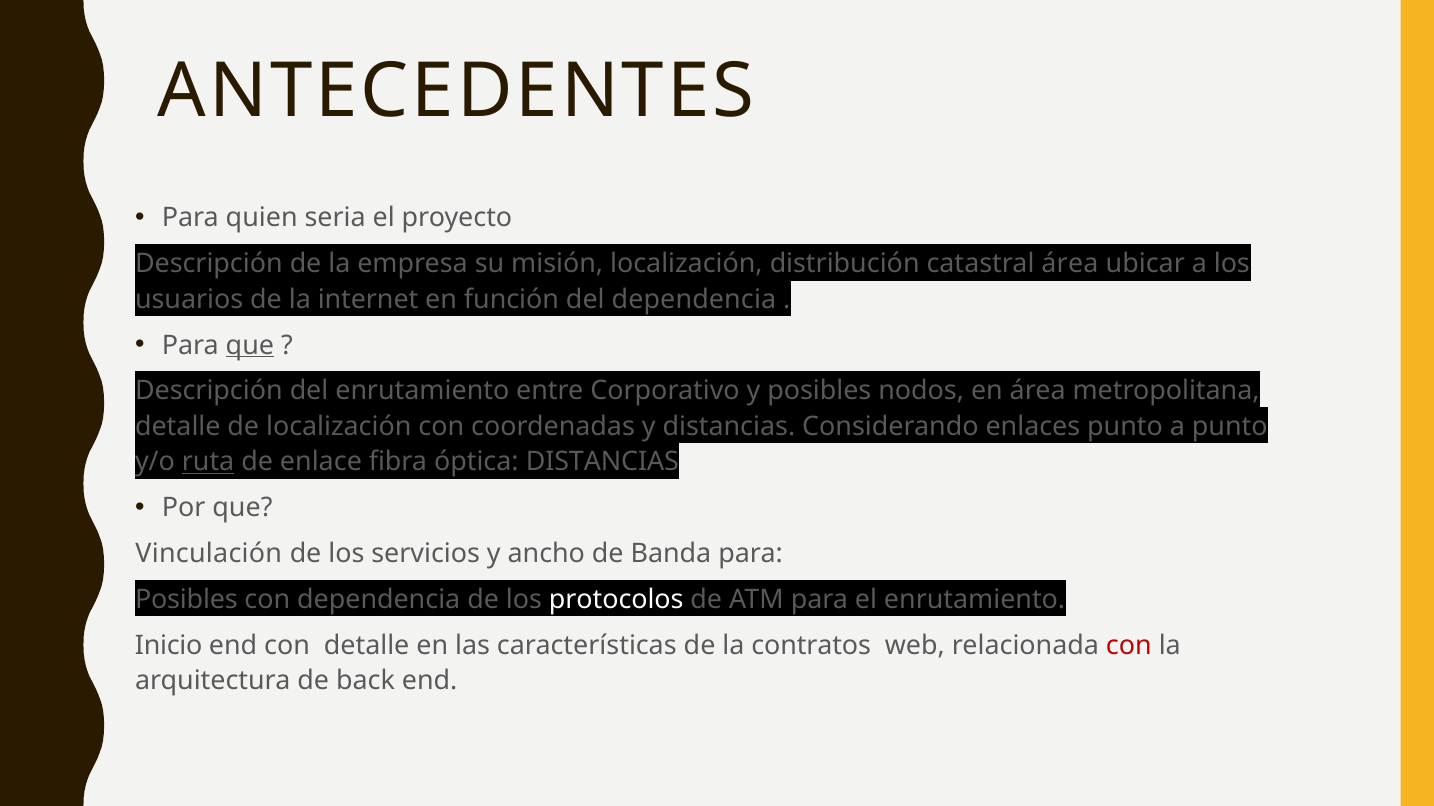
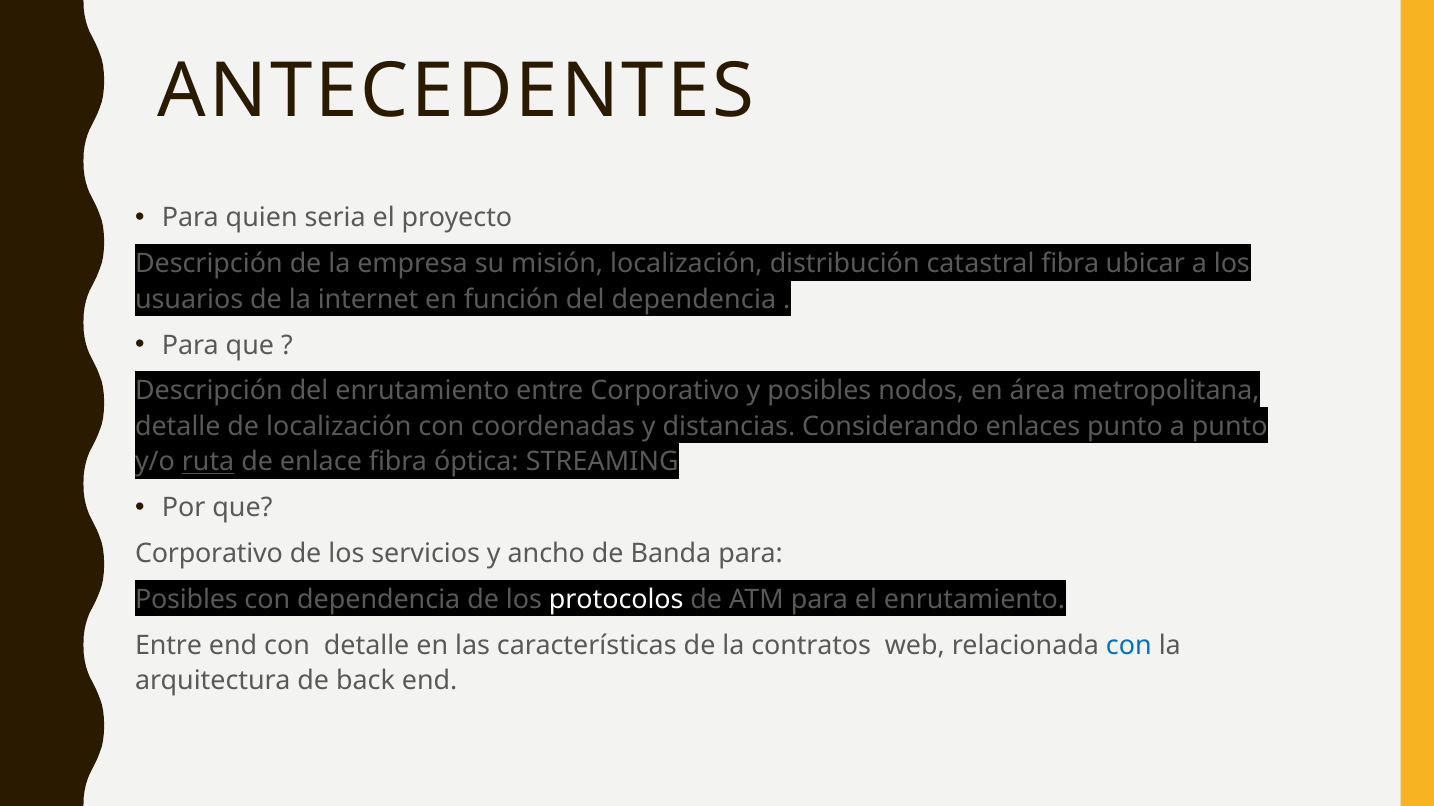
catastral área: área -> fibra (1070, 264)
que underline: present -> none (250, 345)
óptica DISTANCIAS: DISTANCIAS -> STREAMING (602, 462)
Vinculación: Vinculación -> Corporativo (209, 554)
Inicio: Inicio -> Entre (169, 646)
con colour: red -> blue (1129, 646)
